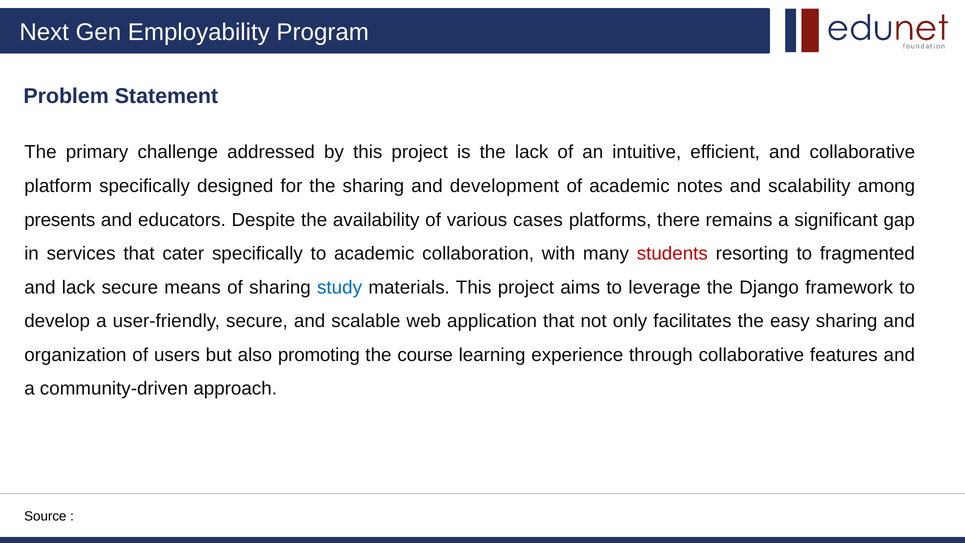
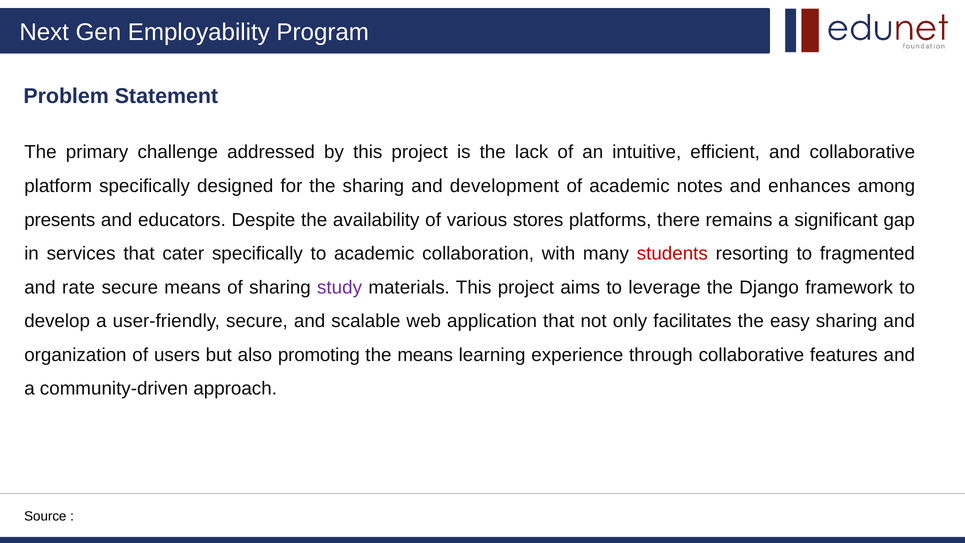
scalability: scalability -> enhances (809, 186)
cases: cases -> stores (538, 220)
and lack: lack -> rate (79, 287)
study colour: blue -> purple (340, 287)
the course: course -> means (425, 355)
